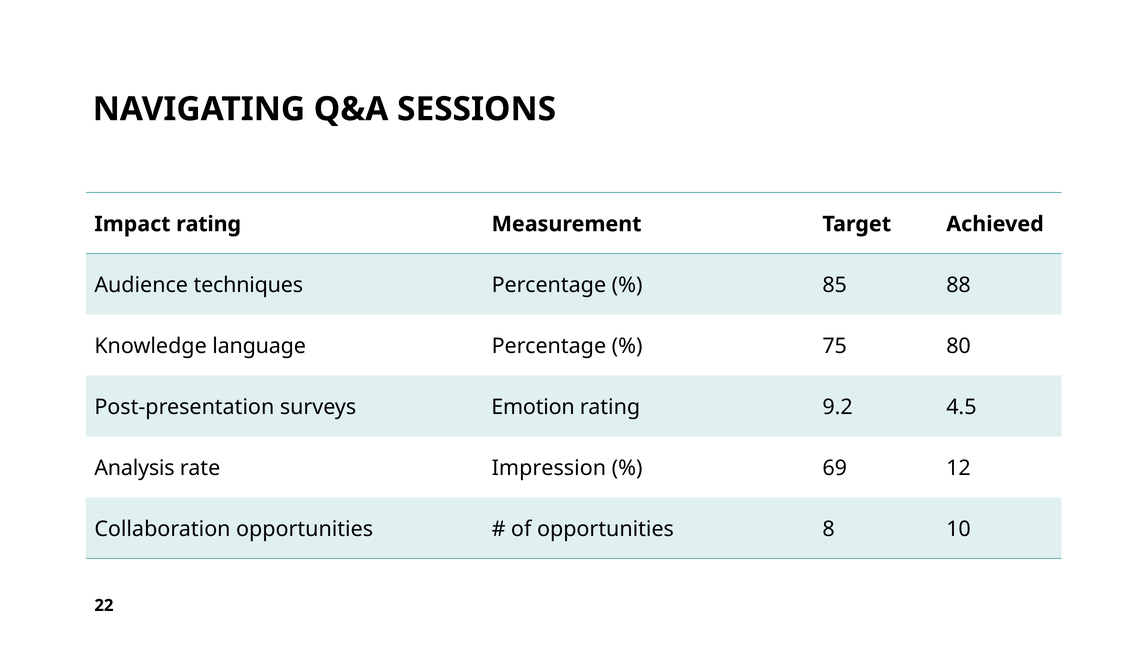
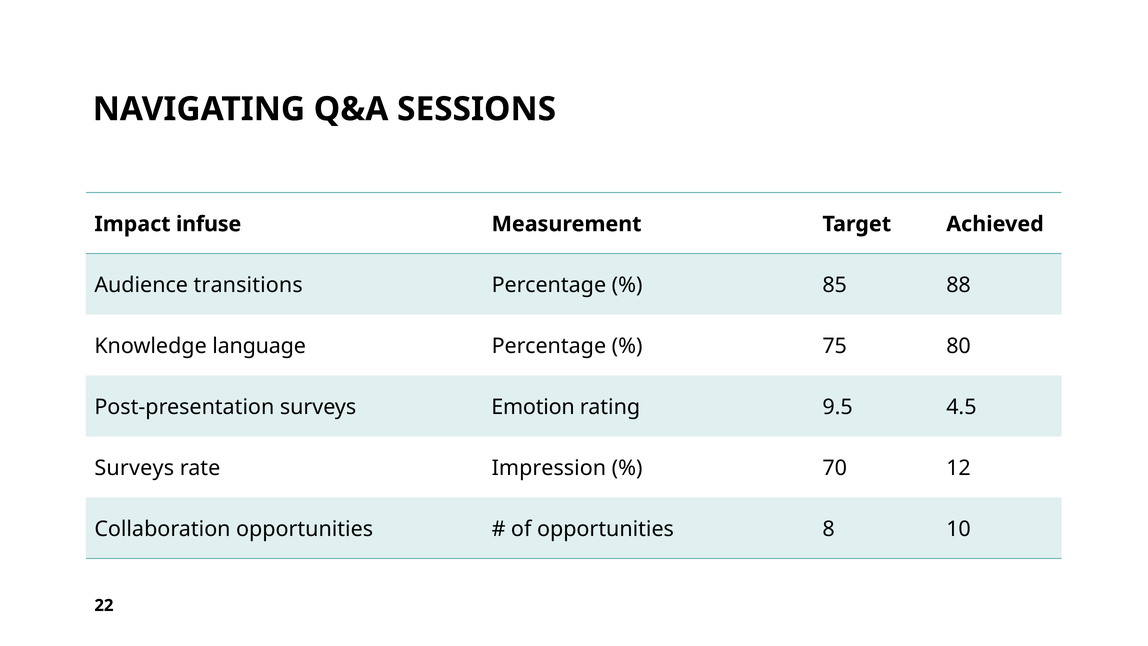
Impact rating: rating -> infuse (209, 224)
techniques: techniques -> transitions (248, 285)
9.2: 9.2 -> 9.5 (838, 407)
Analysis: Analysis -> Surveys (134, 468)
69: 69 -> 70 (835, 468)
